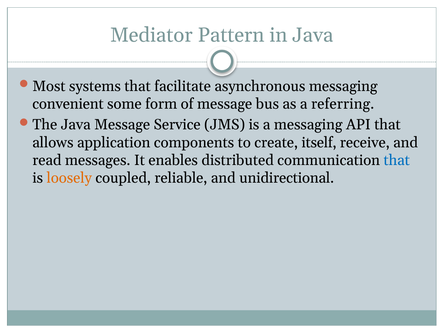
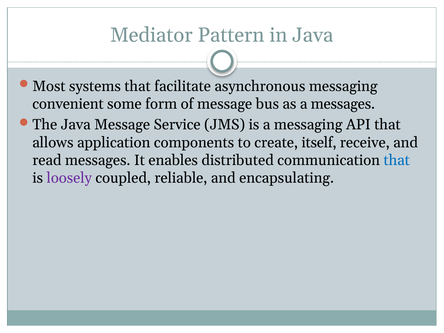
a referring: referring -> messages (343, 104)
loosely colour: orange -> purple (69, 178)
unidirectional: unidirectional -> encapsulating (287, 178)
